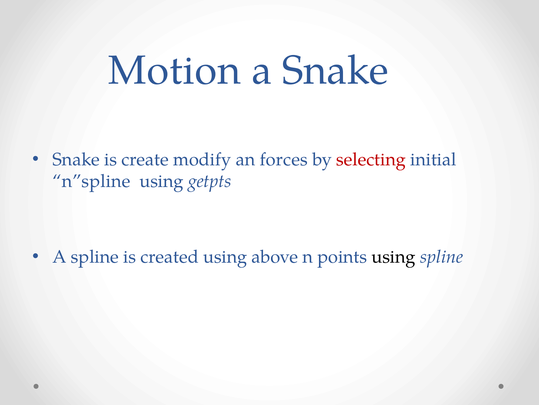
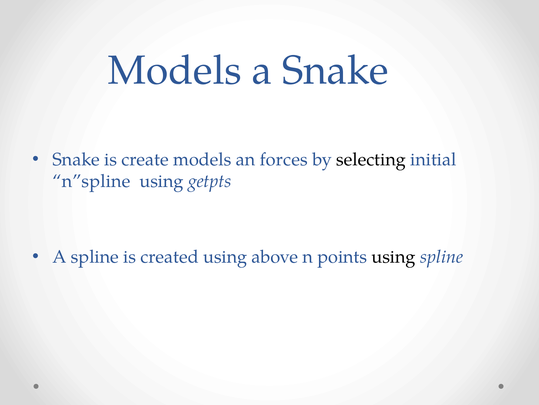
Motion: Motion -> Models (175, 70)
create modify: modify -> models (202, 159)
selecting colour: red -> black (371, 159)
